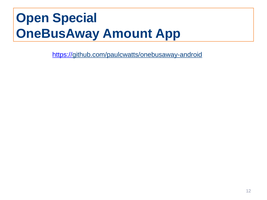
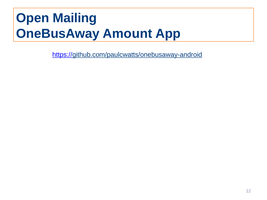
Special: Special -> Mailing (75, 18)
